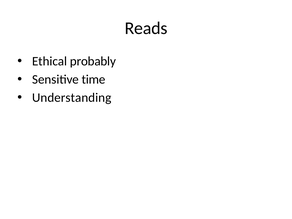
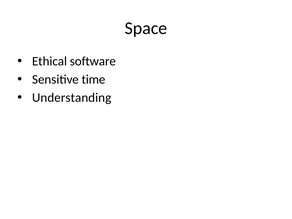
Reads: Reads -> Space (146, 28)
probably: probably -> software (93, 61)
